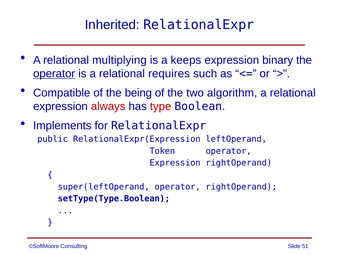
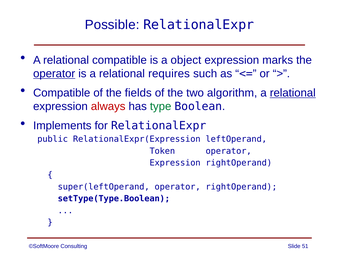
Inherited: Inherited -> Possible (112, 25)
relational multiplying: multiplying -> compatible (119, 60)
keeps: keeps -> object (186, 60)
binary: binary -> marks (278, 60)
being: being -> fields (138, 93)
relational underline: none -> present (293, 93)
type colour: red -> green (161, 106)
